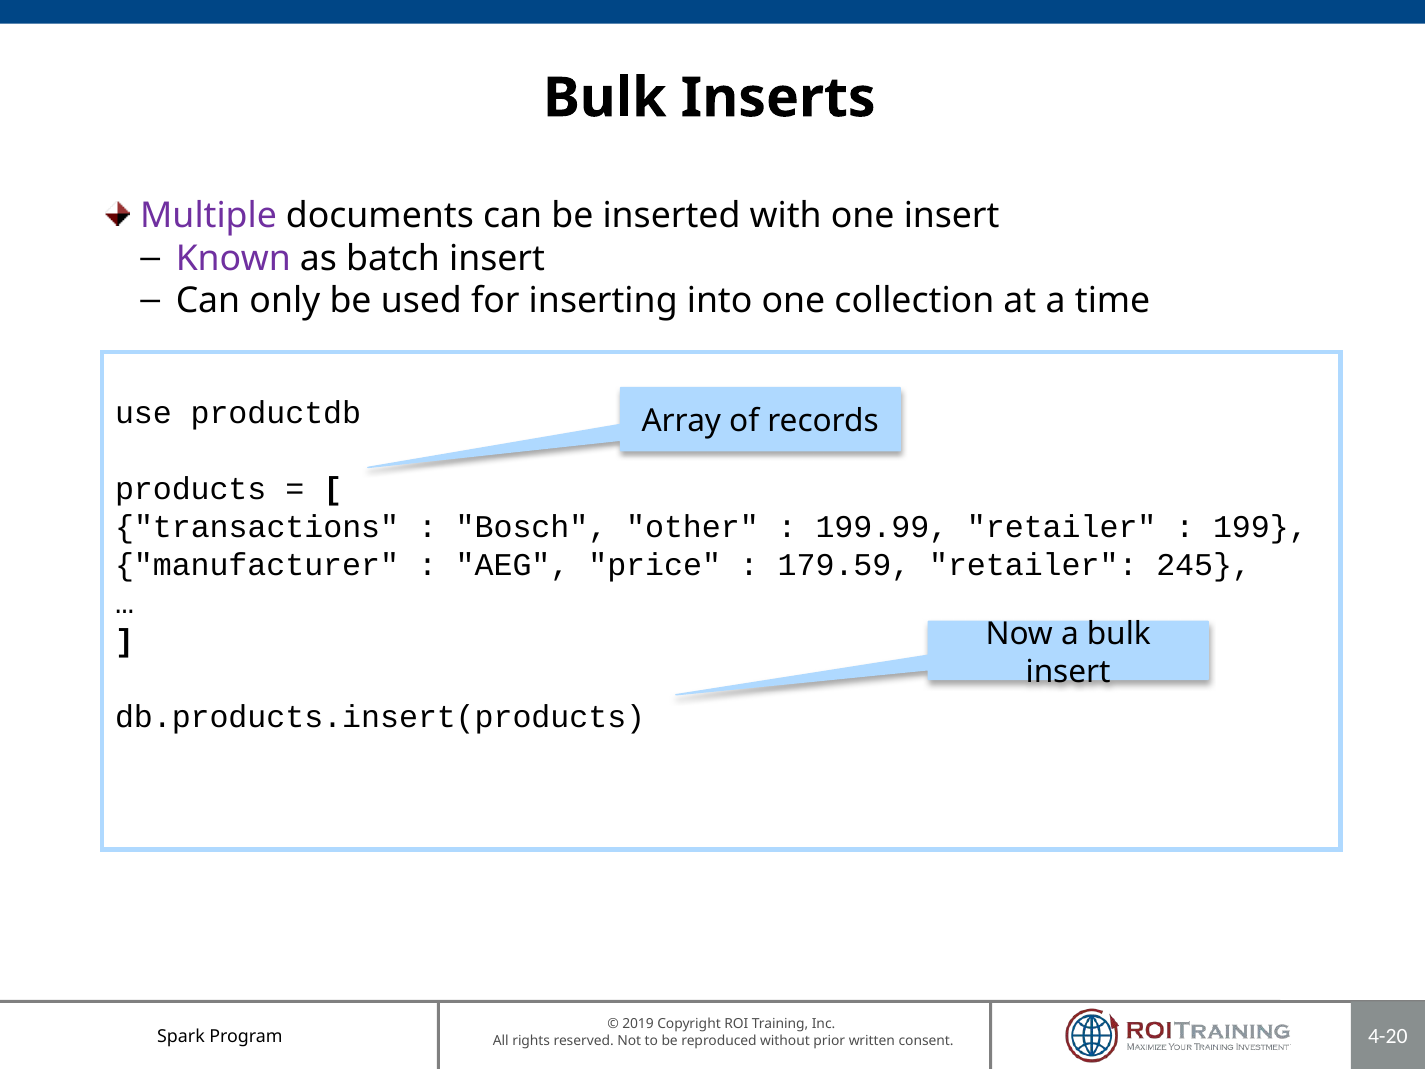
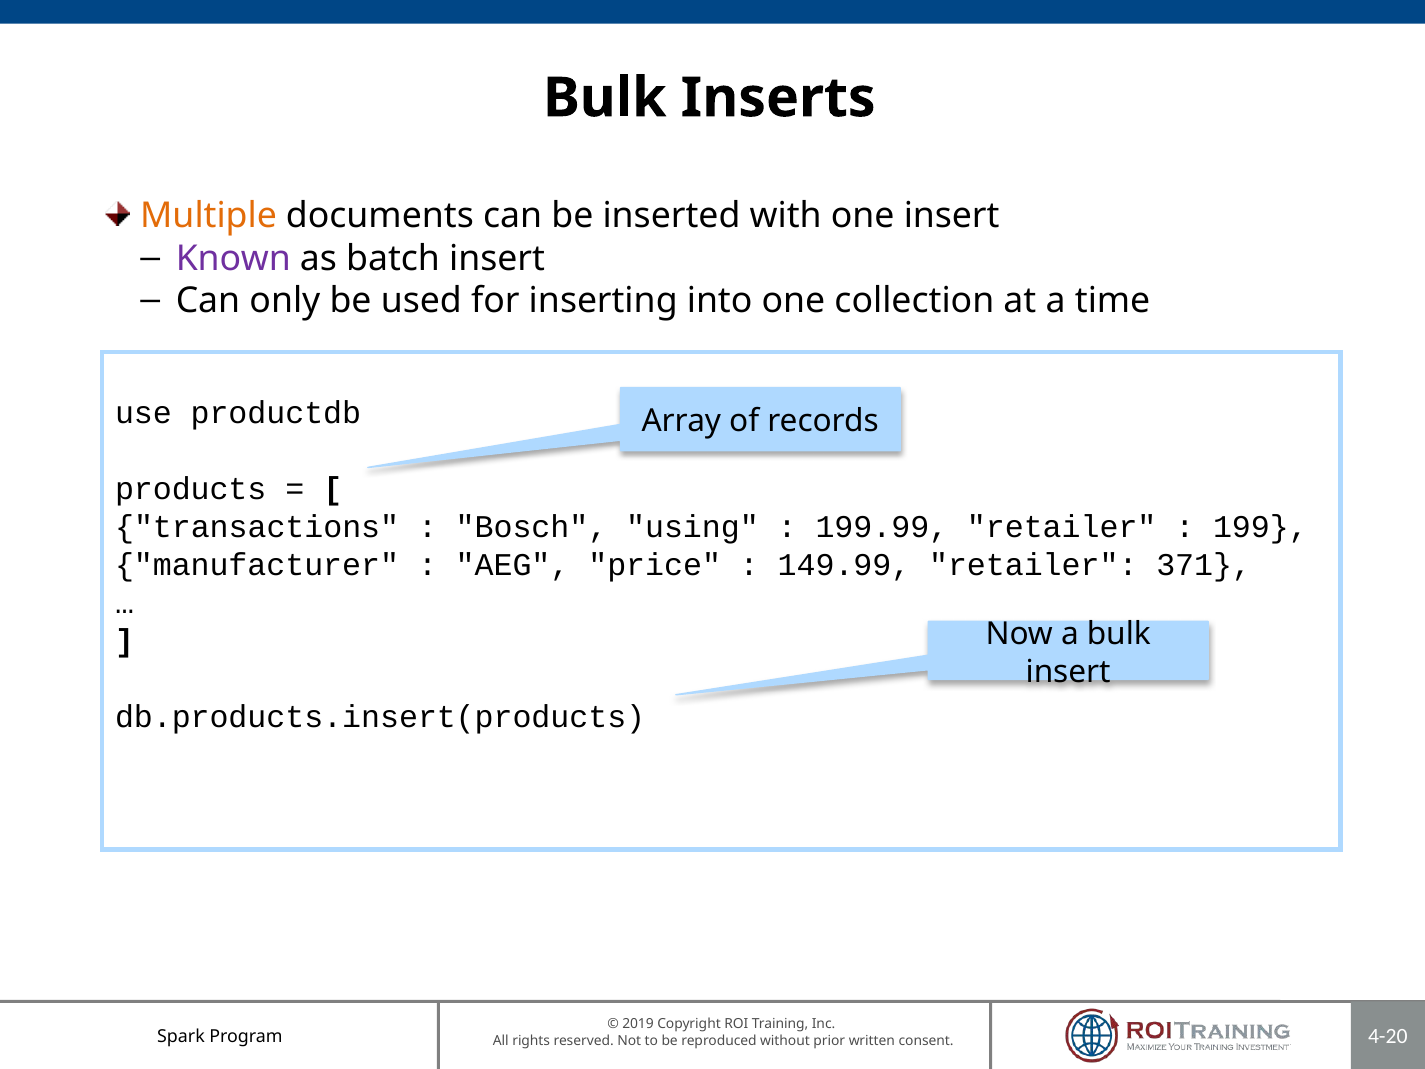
Multiple colour: purple -> orange (209, 216)
other: other -> using (692, 527)
179.59: 179.59 -> 149.99 (844, 565)
245: 245 -> 371 (1204, 565)
